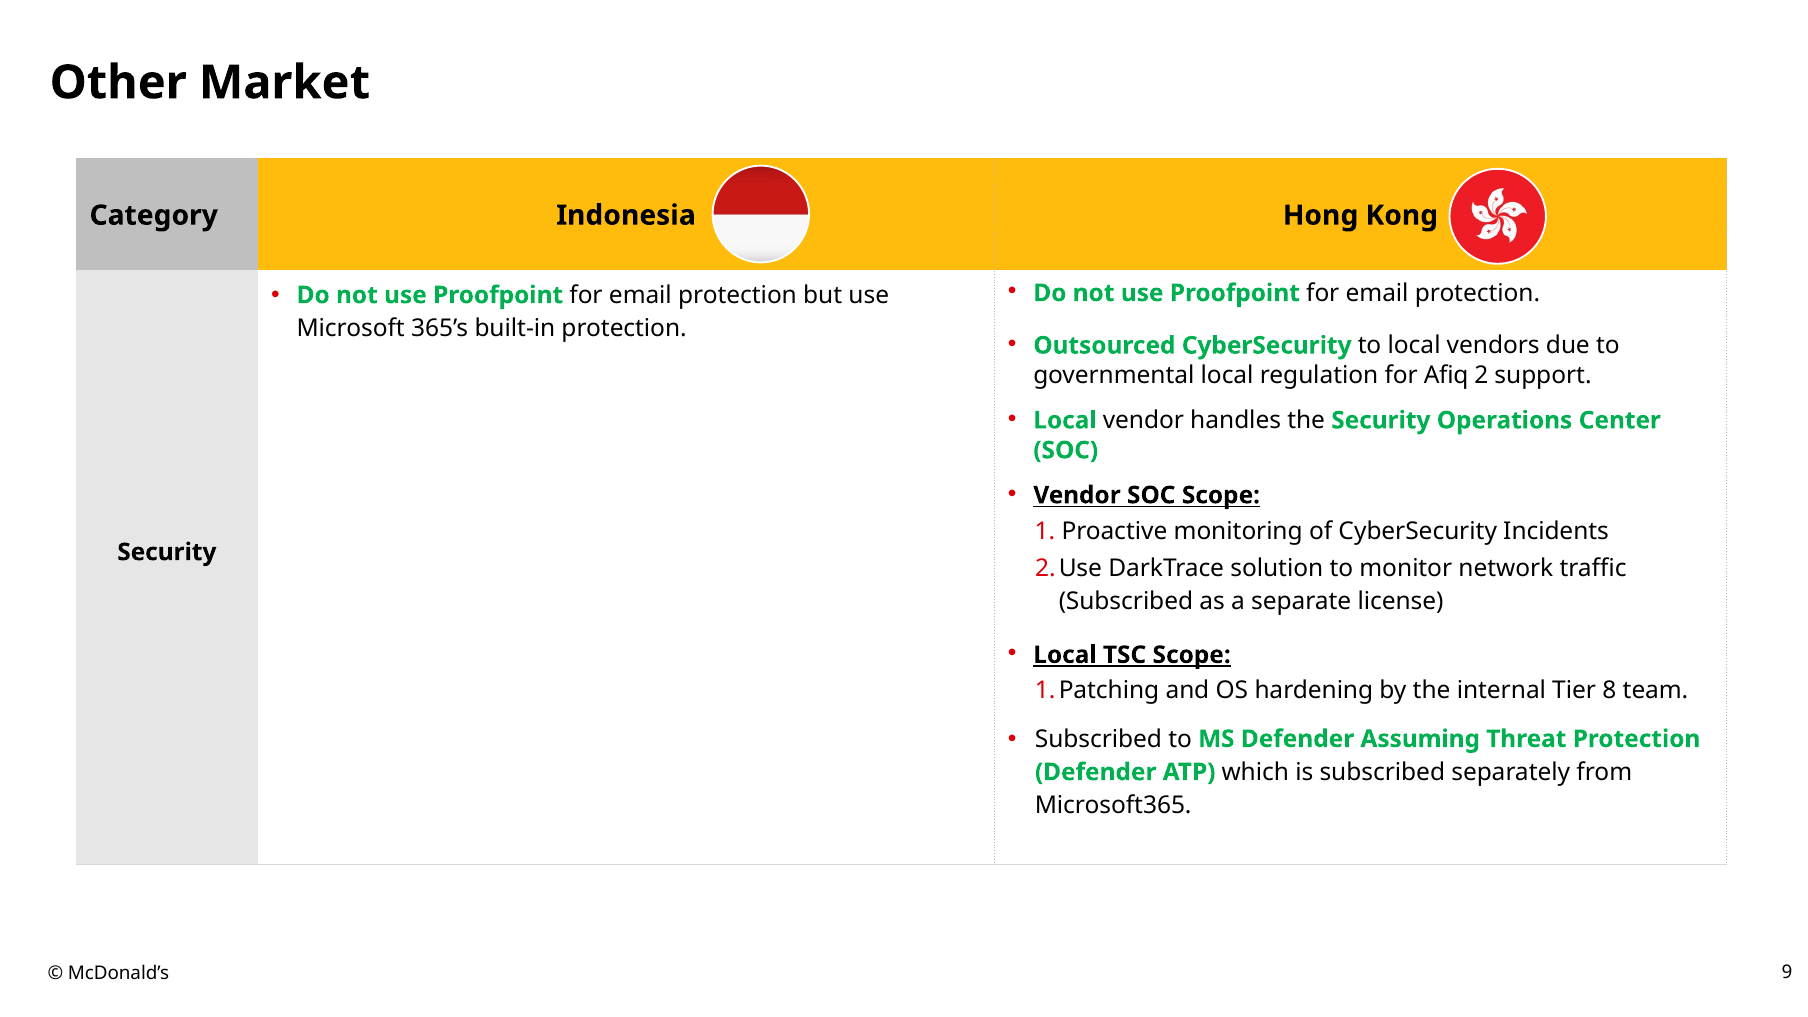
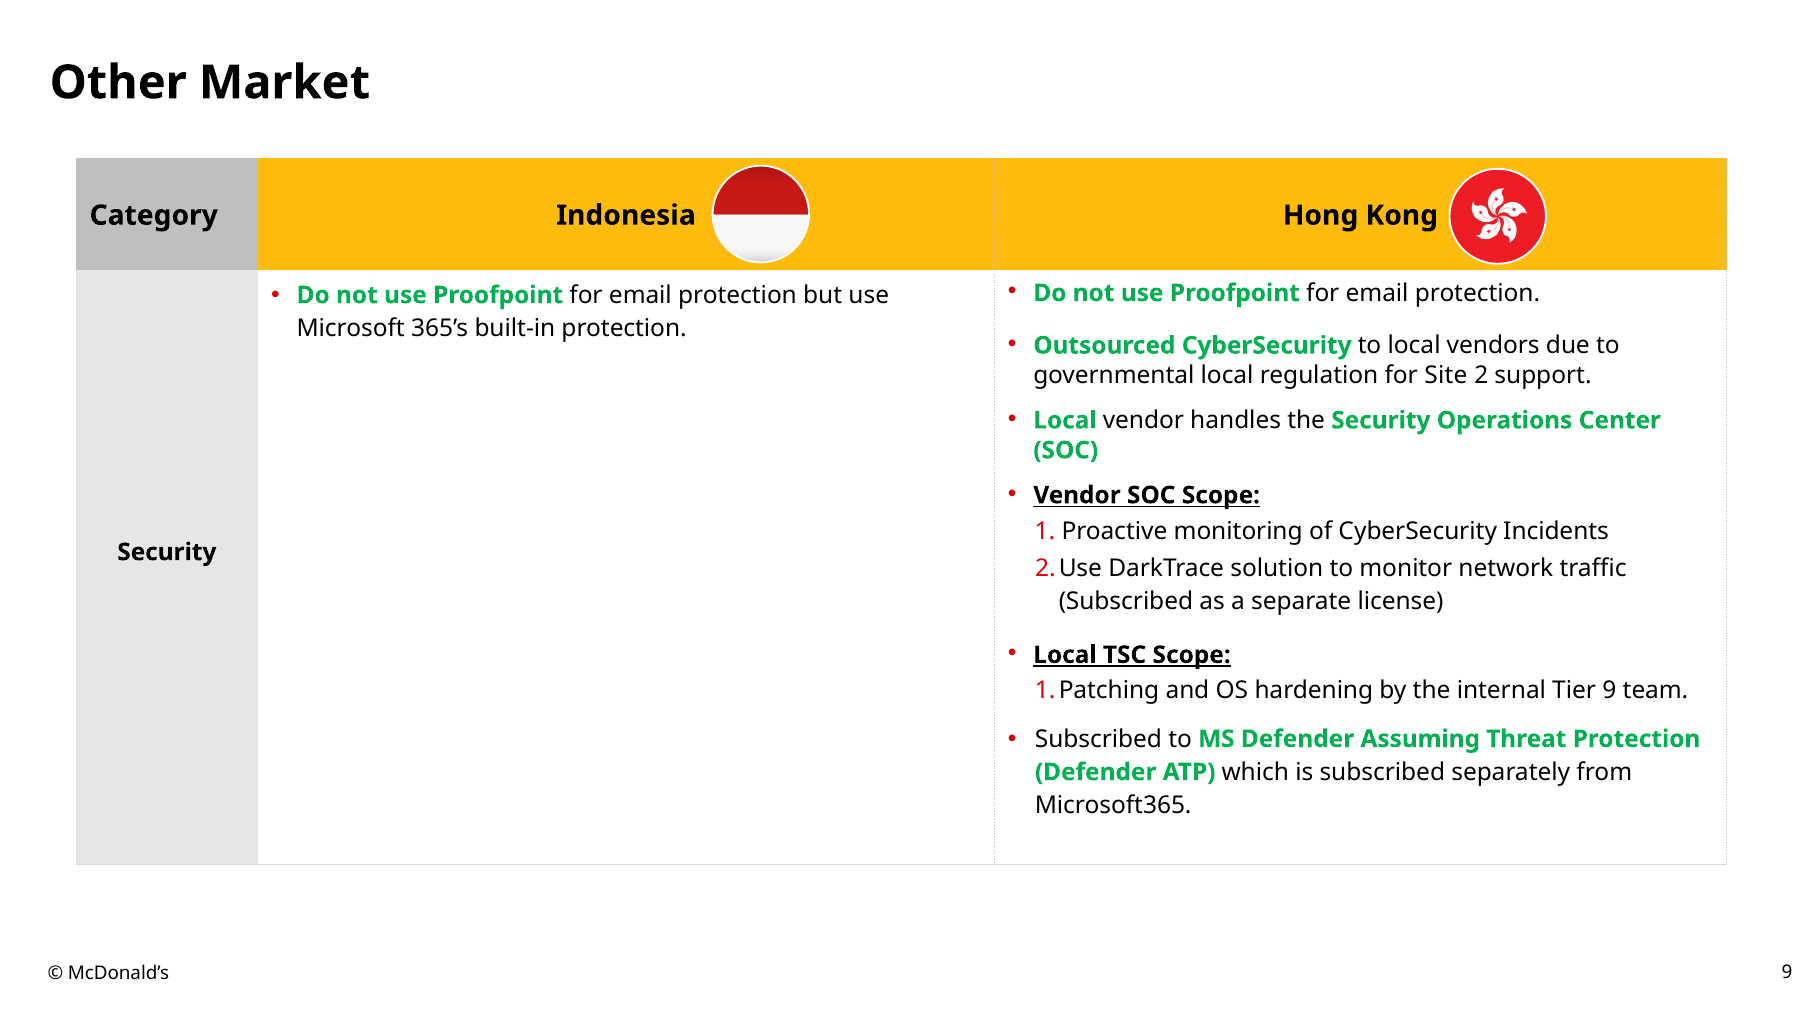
Afiq: Afiq -> Site (1446, 375)
Tier 8: 8 -> 9 (1609, 691)
